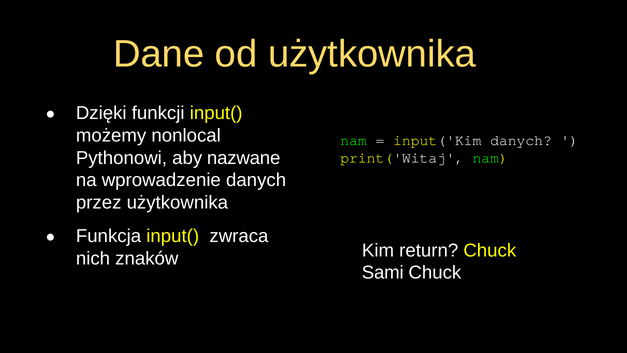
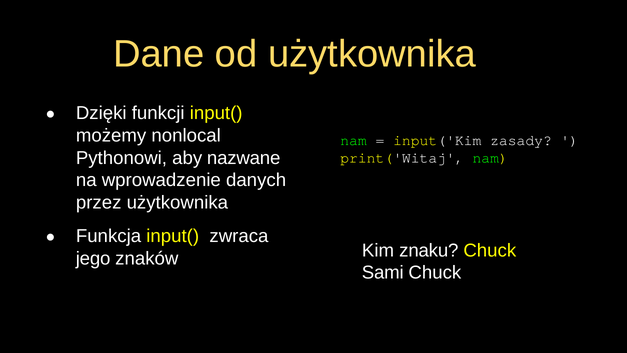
input('Kim danych: danych -> zasady (521, 140)
return: return -> znaku (429, 250)
nich: nich -> jego (93, 258)
